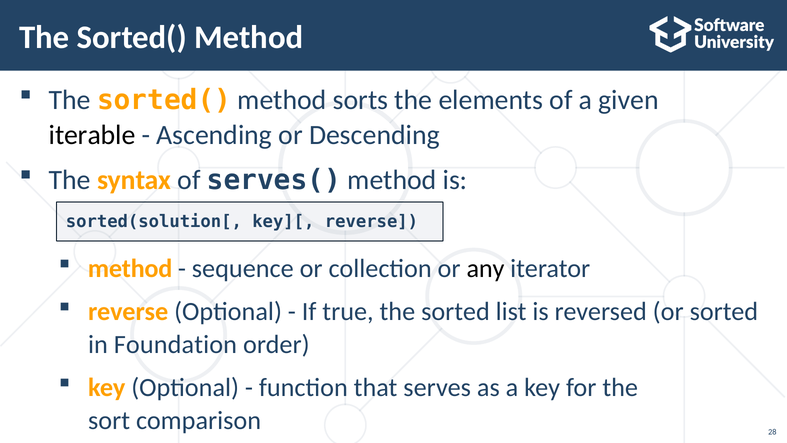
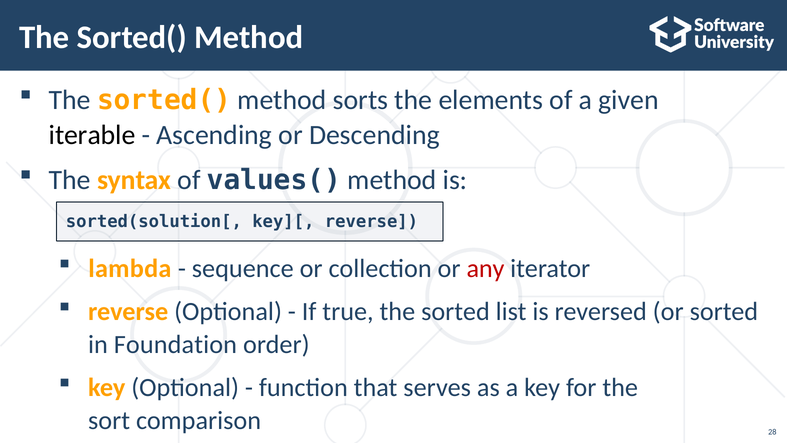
serves(: serves( -> values( (274, 180)
method: method -> lambda (130, 269)
any colour: black -> red (486, 269)
